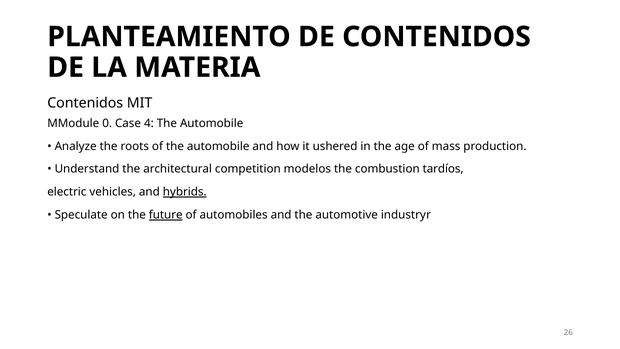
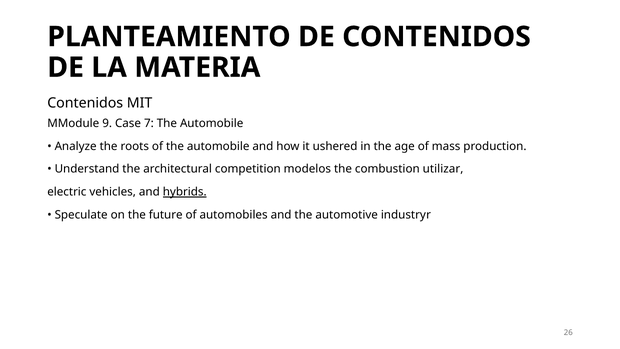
0: 0 -> 9 (107, 123)
4: 4 -> 7 (149, 123)
tardíos: tardíos -> utilizar (443, 169)
future underline: present -> none (166, 215)
